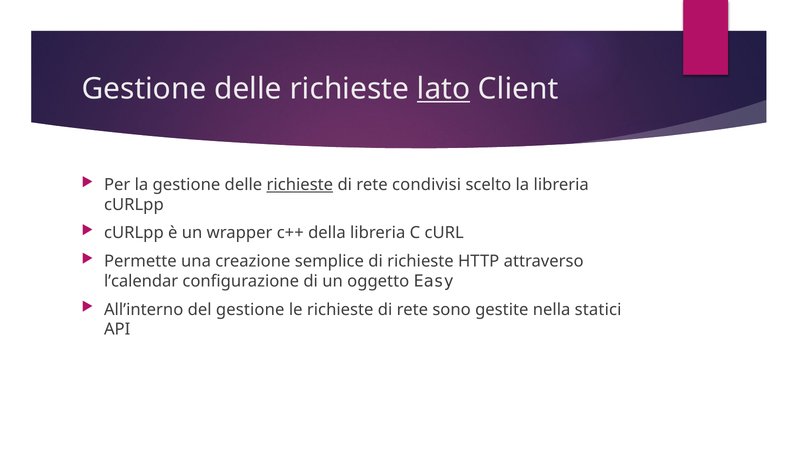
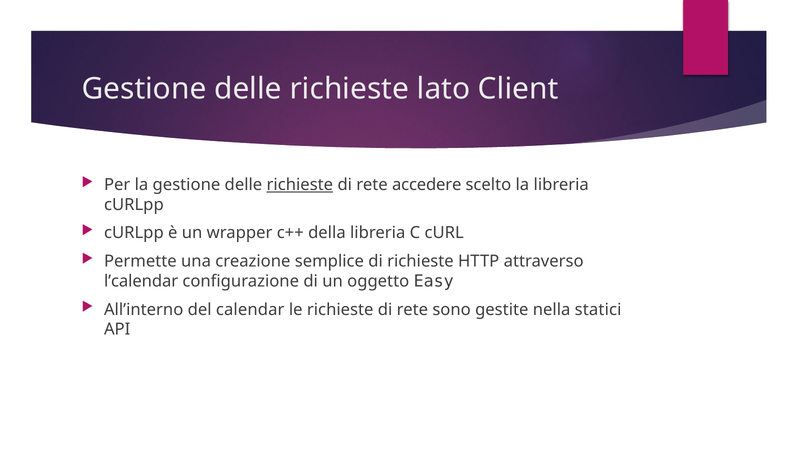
lato underline: present -> none (444, 89)
condivisi: condivisi -> accedere (427, 185)
del gestione: gestione -> calendar (250, 309)
